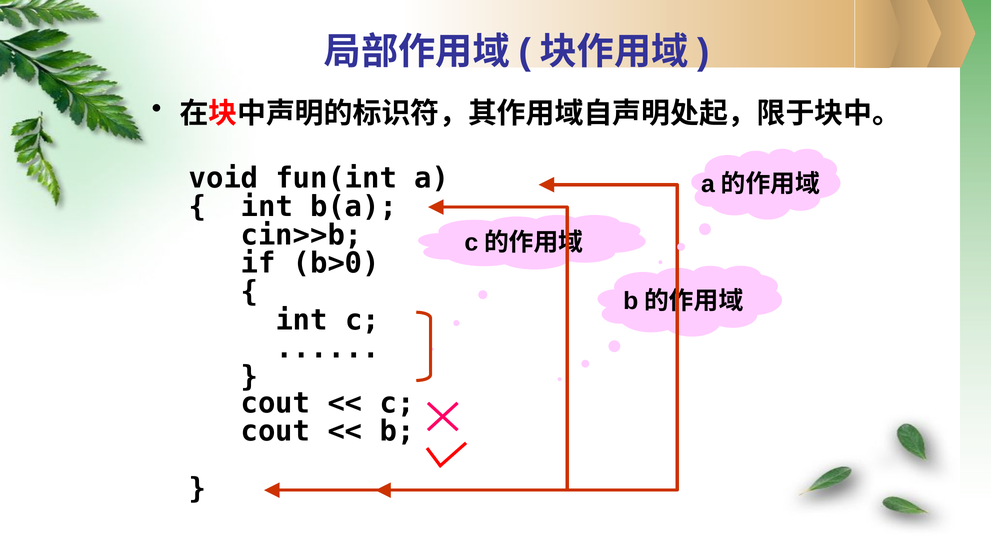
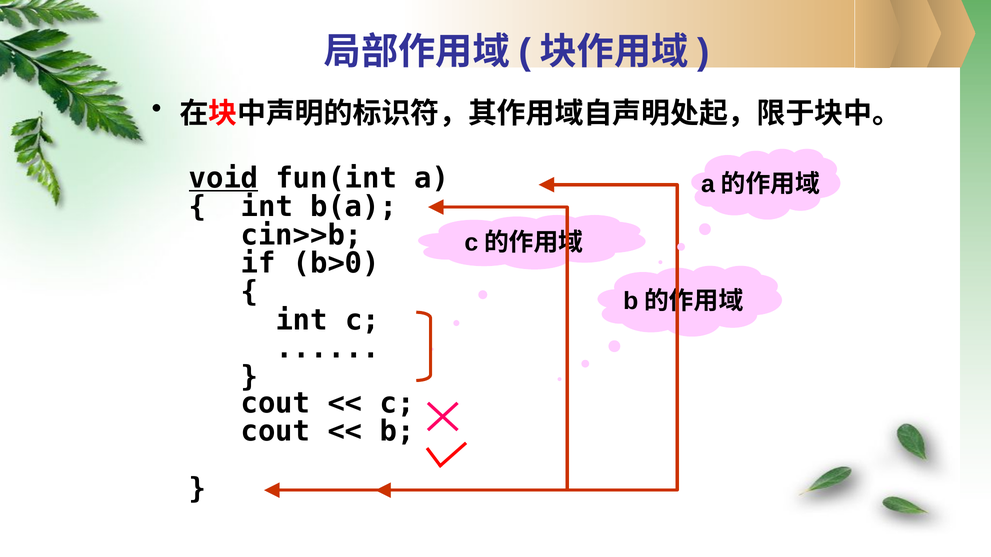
void underline: none -> present (224, 179)
